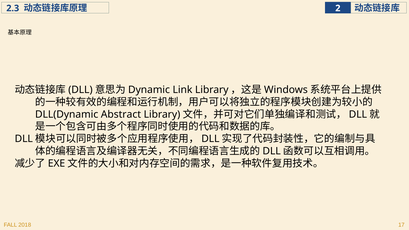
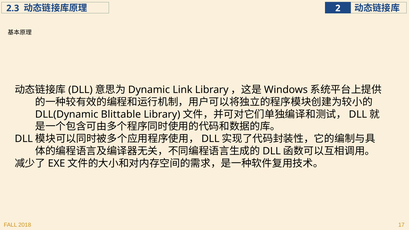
Abstract: Abstract -> Blittable (121, 114)
